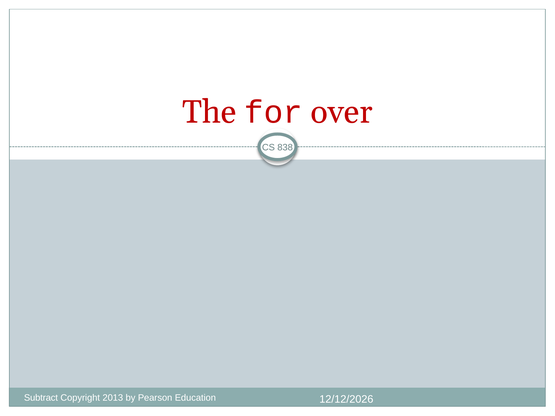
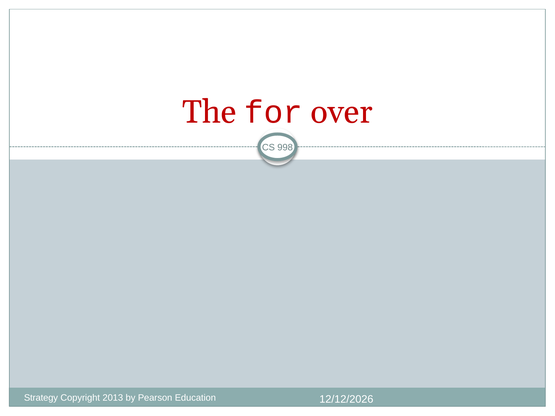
838: 838 -> 998 (285, 147)
Subtract: Subtract -> Strategy (41, 398)
